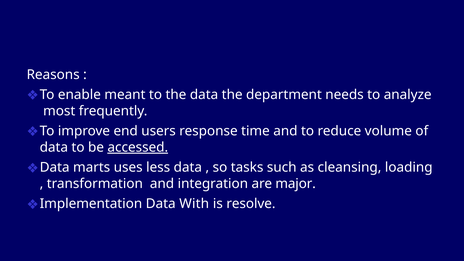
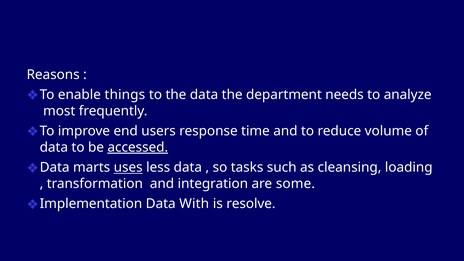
meant: meant -> things (125, 95)
uses underline: none -> present (128, 167)
major: major -> some (295, 184)
